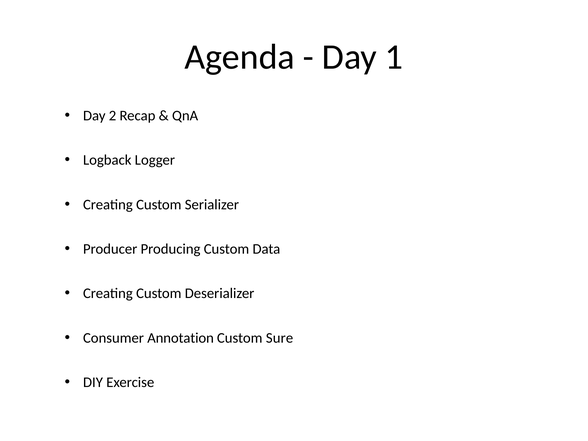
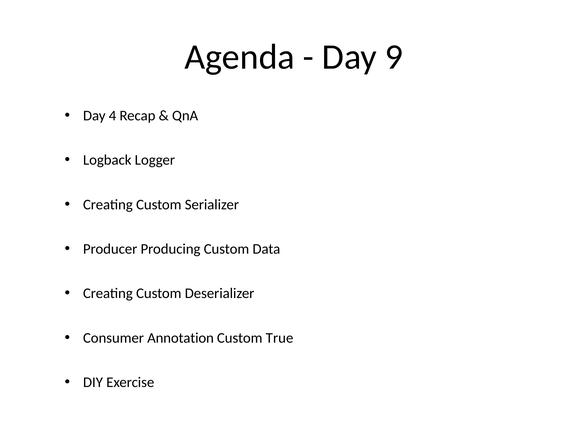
1: 1 -> 9 (394, 57)
2: 2 -> 4 (113, 116)
Sure: Sure -> True (280, 338)
